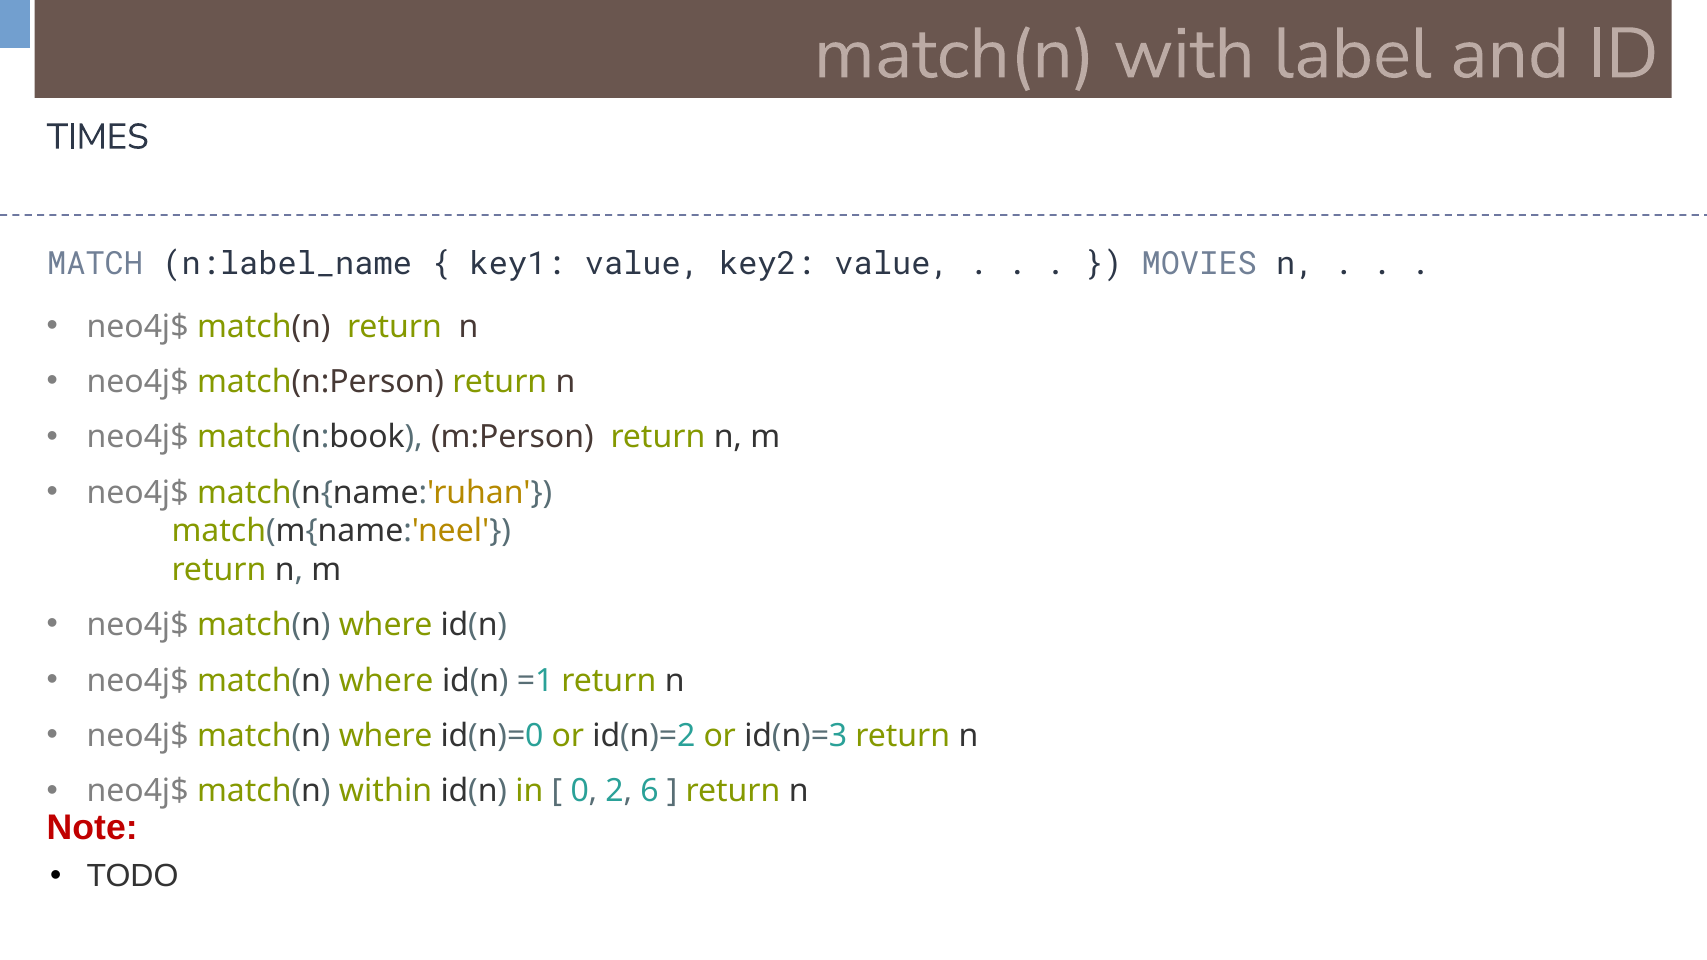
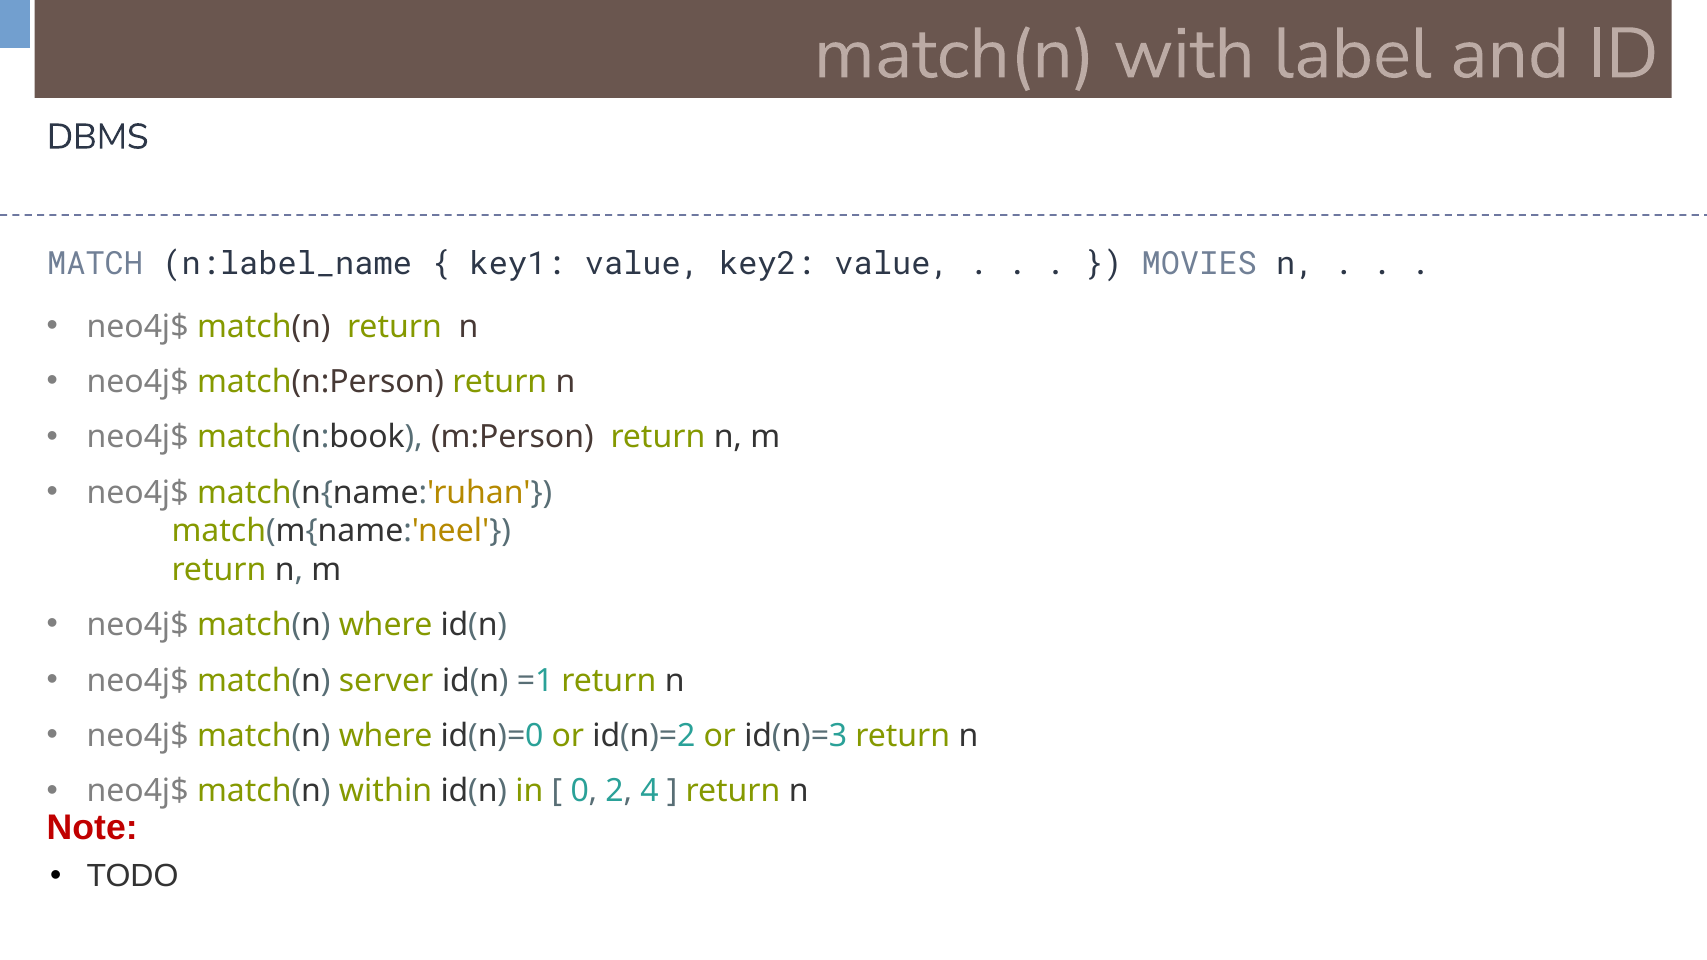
TIMES: TIMES -> DBMS (98, 137)
where: where -> server (386, 681)
6: 6 -> 4 (650, 792)
